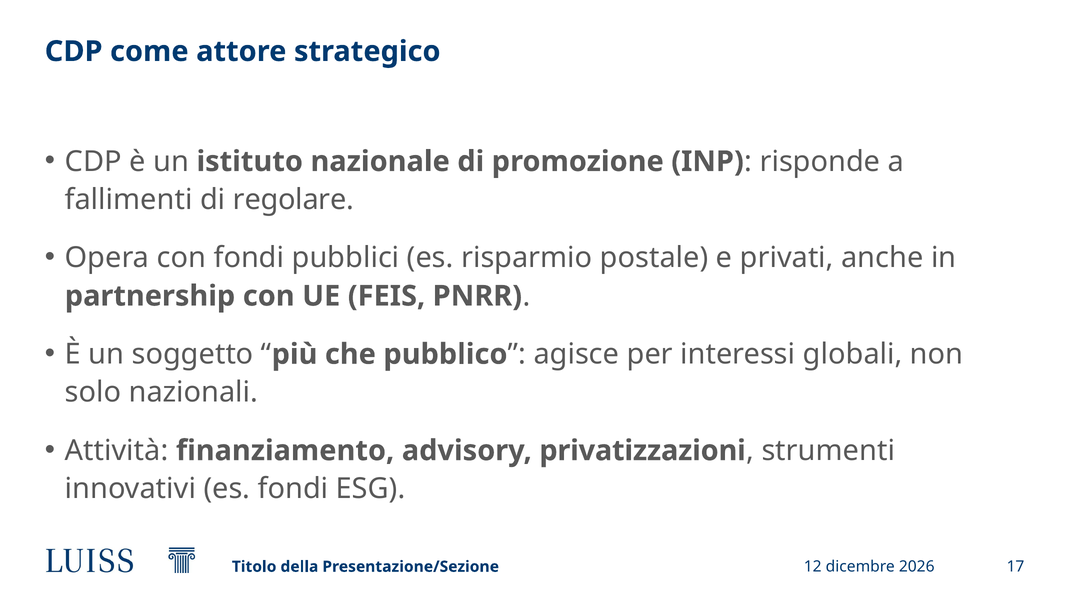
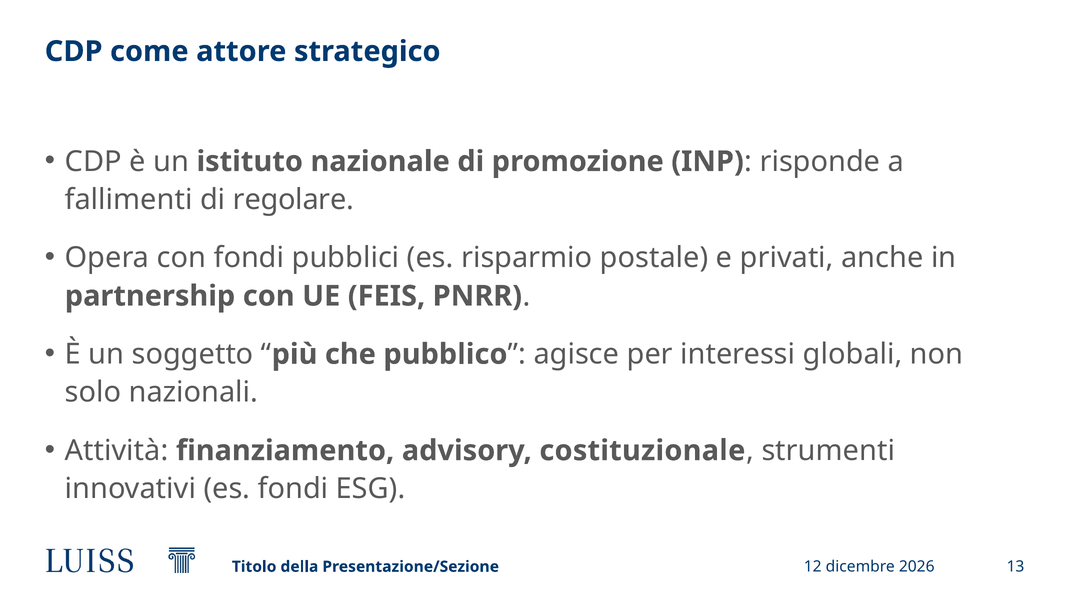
privatizzazioni: privatizzazioni -> costituzionale (642, 451)
17: 17 -> 13 (1016, 567)
